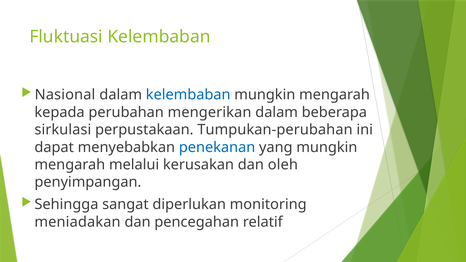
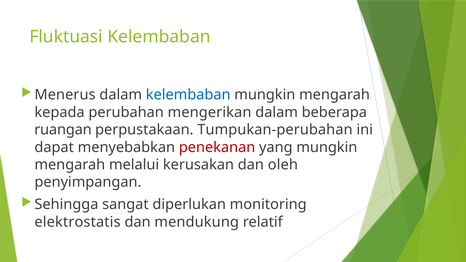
Nasional: Nasional -> Menerus (65, 95)
sirkulasi: sirkulasi -> ruangan (63, 130)
penekanan colour: blue -> red (217, 147)
meniadakan: meniadakan -> elektrostatis (78, 222)
pencegahan: pencegahan -> mendukung (197, 222)
